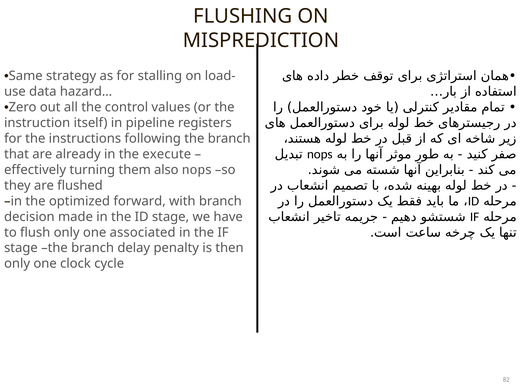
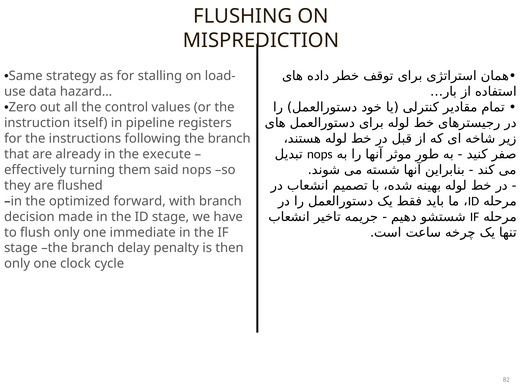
also: also -> said (166, 170)
associated: associated -> immediate (143, 233)
